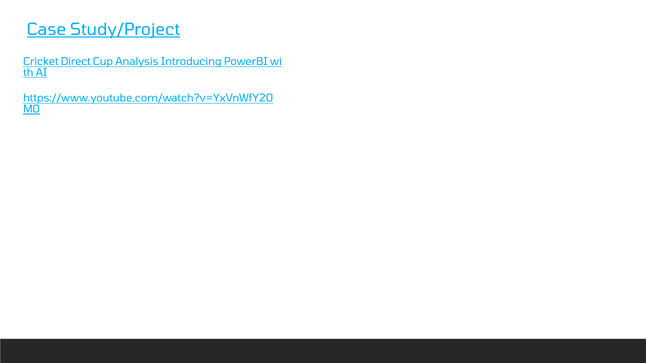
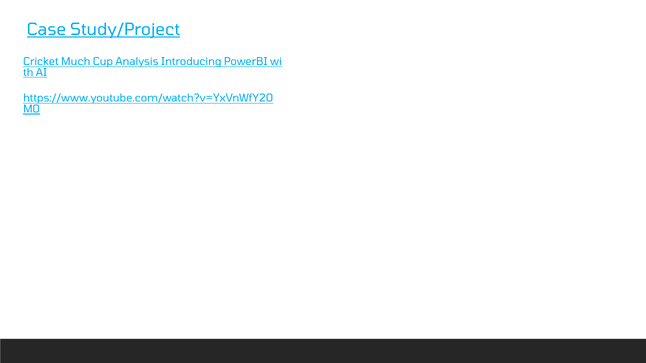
Direct: Direct -> Much (76, 62)
